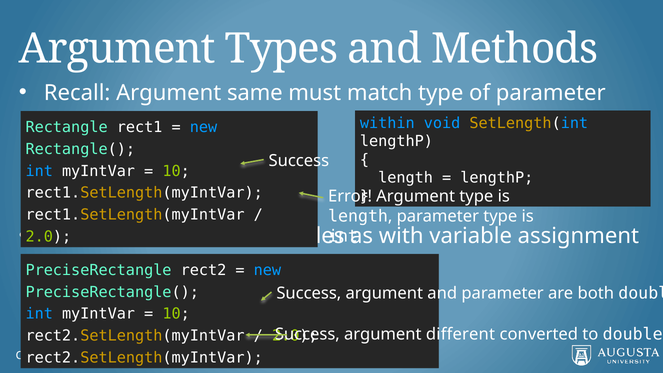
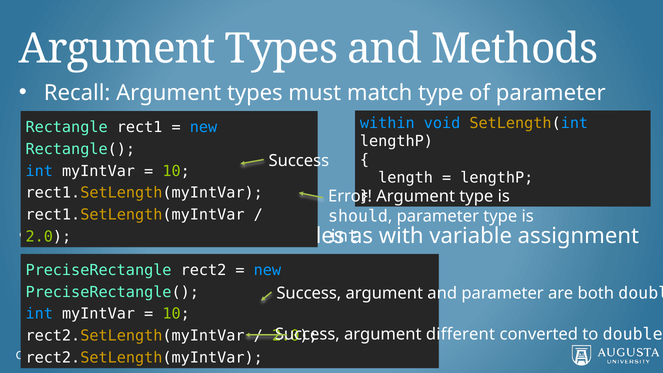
Recall Argument same: same -> types (255, 93)
length: length -> should (358, 216)
